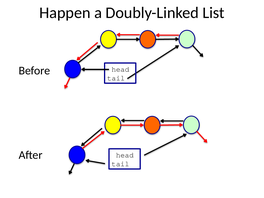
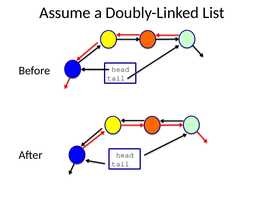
Happen: Happen -> Assume (65, 13)
